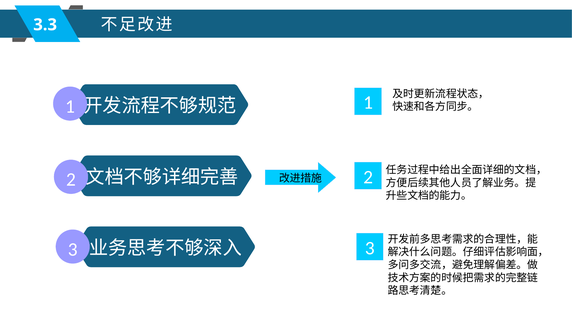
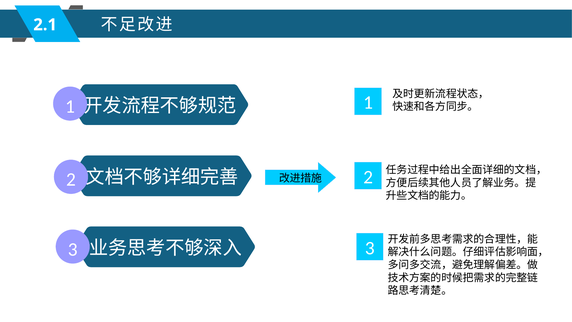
3.3: 3.3 -> 2.1 (45, 25)
